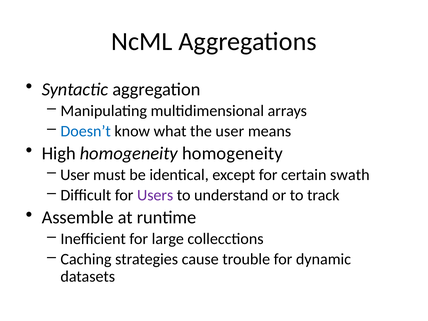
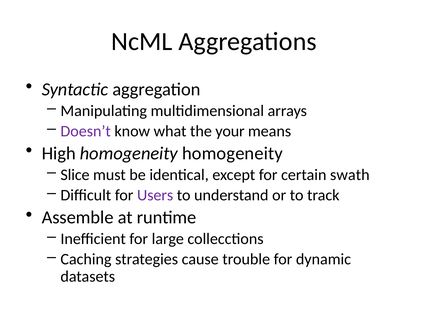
Doesn’t colour: blue -> purple (86, 131)
the user: user -> your (230, 131)
User: User -> Slice (75, 175)
